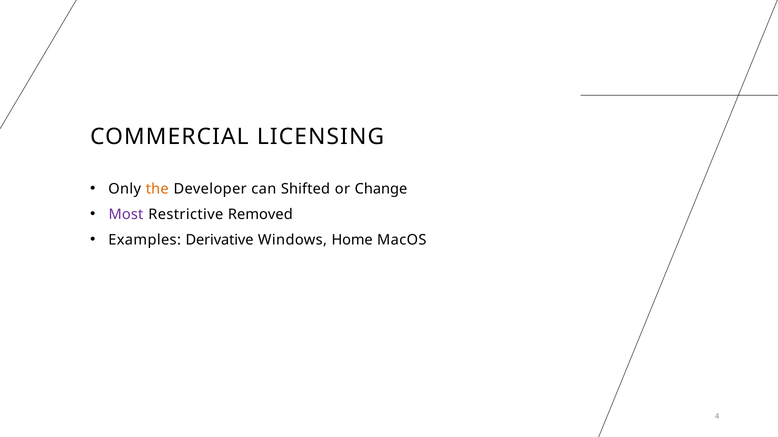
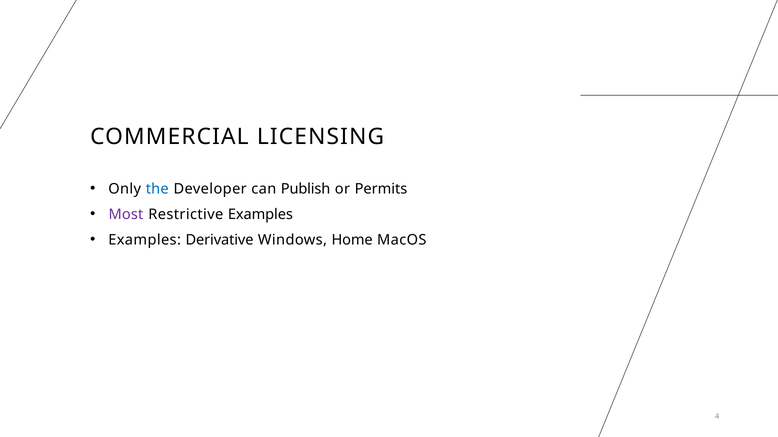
the colour: orange -> blue (157, 189)
Shifted: Shifted -> Publish (306, 189)
Change: Change -> Permits (381, 189)
Restrictive Removed: Removed -> Examples (260, 215)
